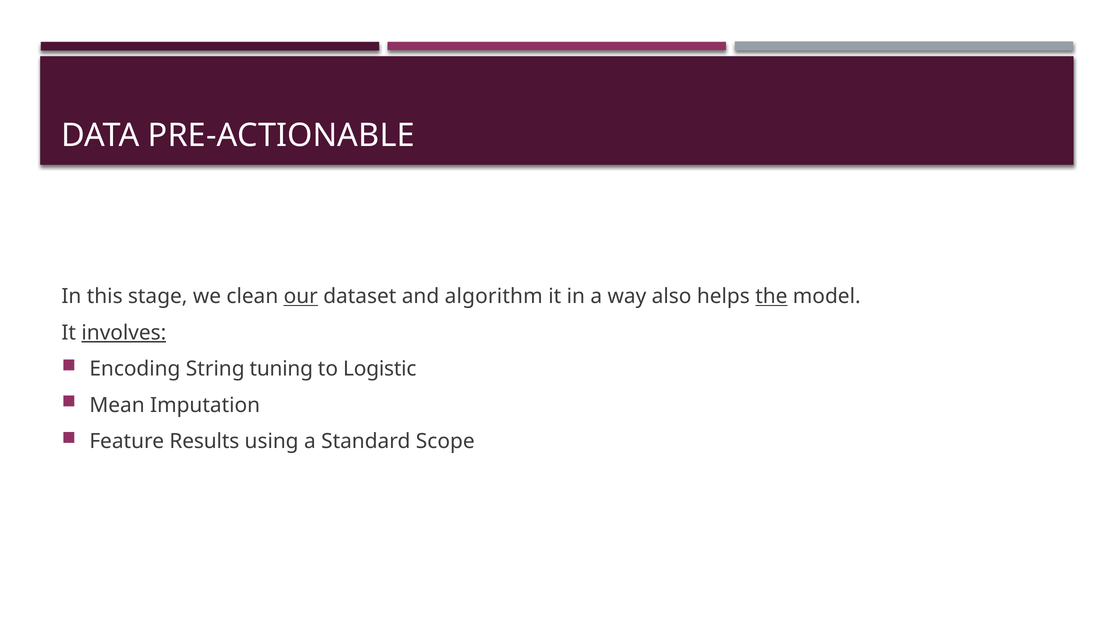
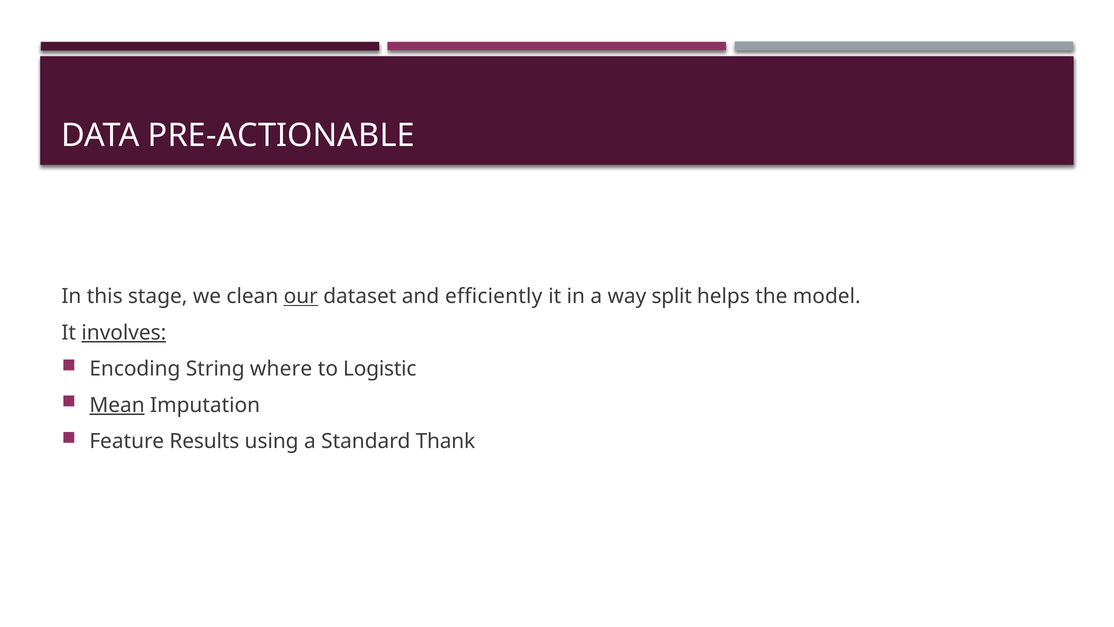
algorithm: algorithm -> efficiently (494, 296)
also: also -> split (672, 296)
the underline: present -> none (771, 296)
tuning: tuning -> where (281, 369)
Mean underline: none -> present (117, 405)
Scope: Scope -> Thank (445, 441)
